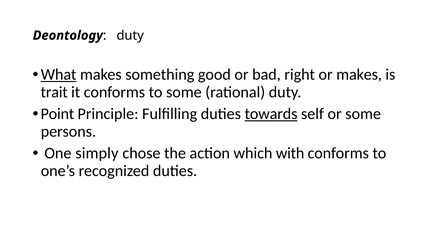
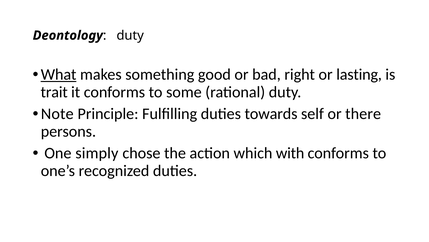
or makes: makes -> lasting (359, 74)
Point: Point -> Note (57, 114)
towards underline: present -> none (271, 114)
or some: some -> there (363, 114)
